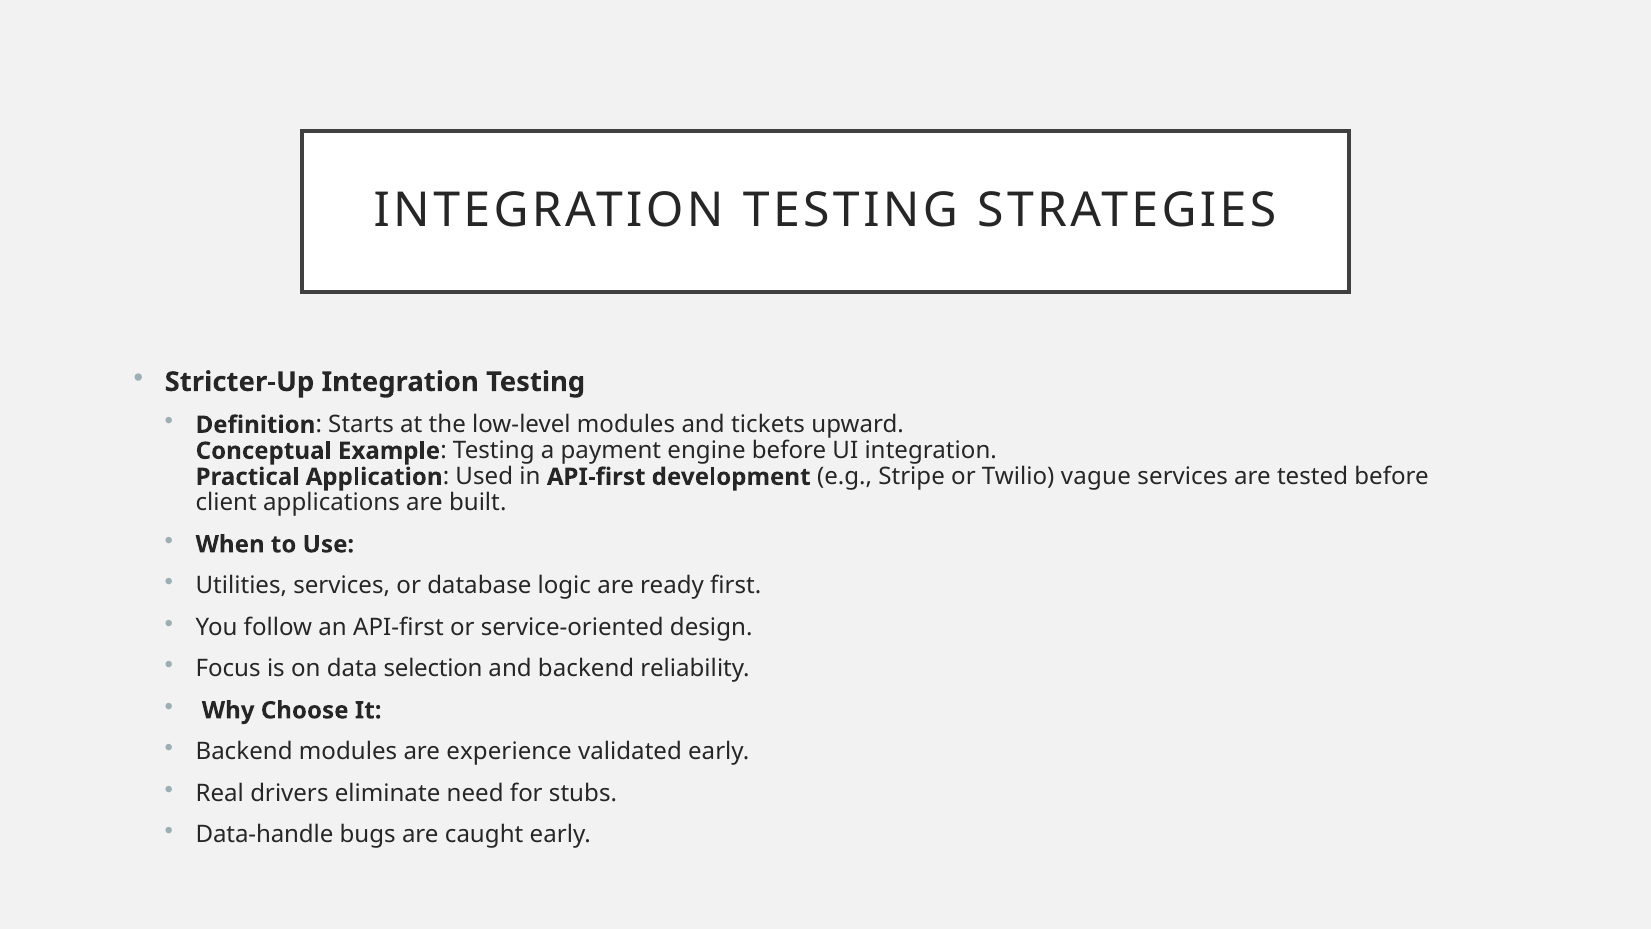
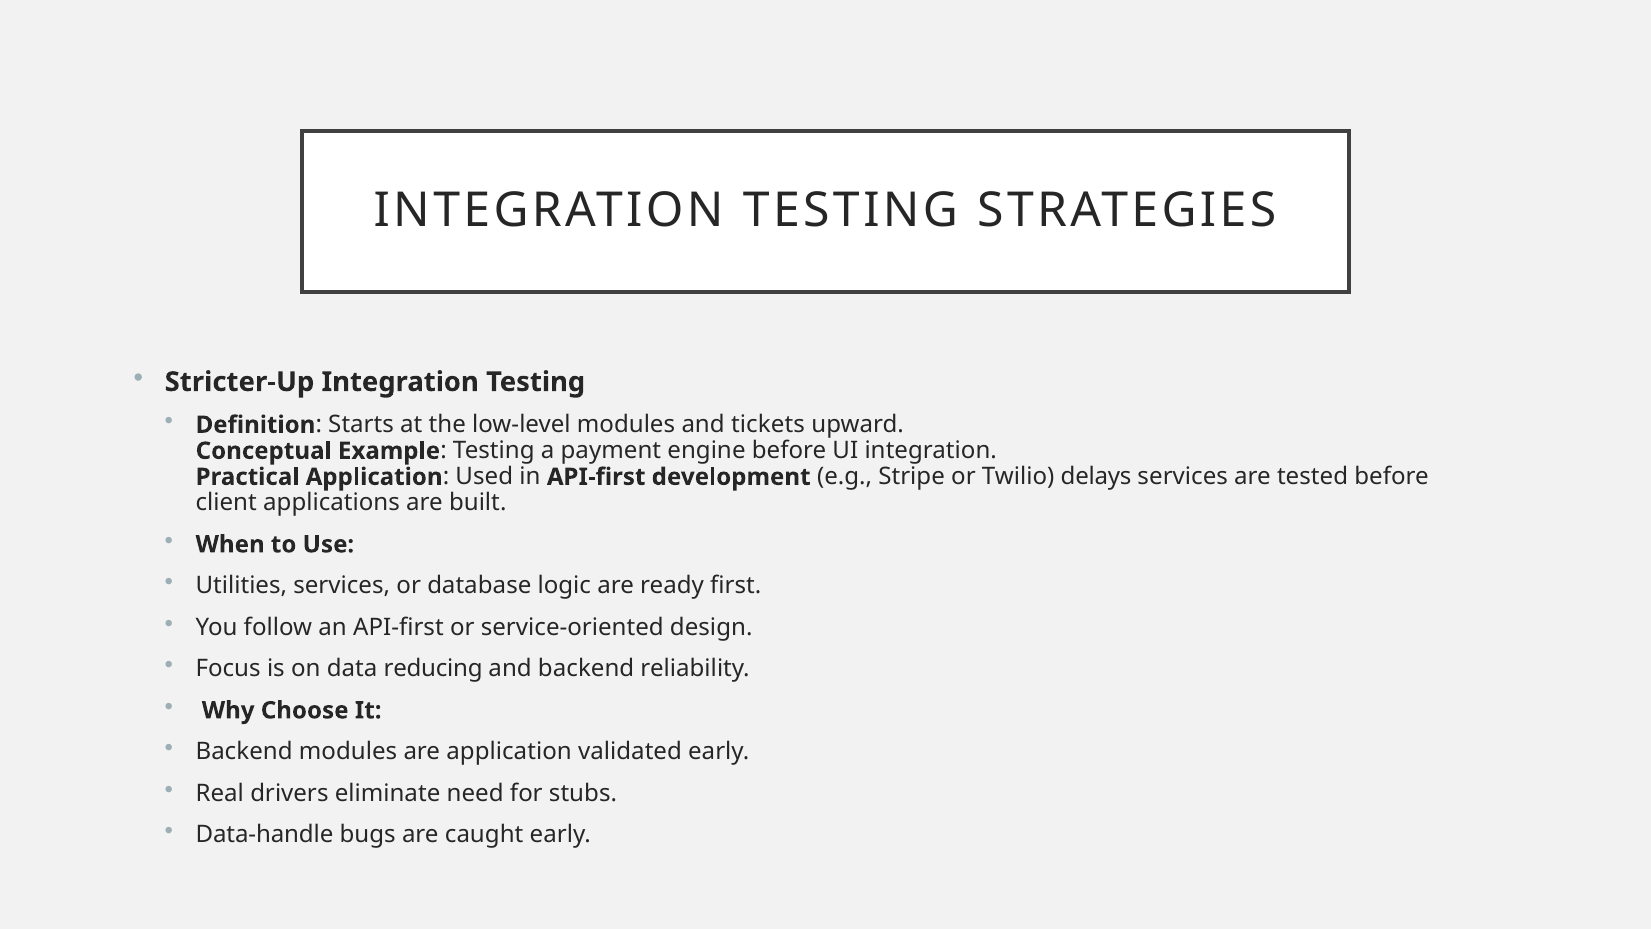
vague: vague -> delays (1096, 477)
selection: selection -> reducing (433, 669)
are experience: experience -> application (509, 752)
